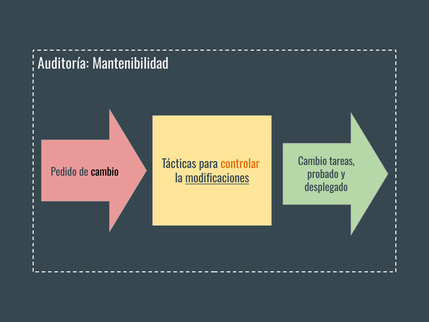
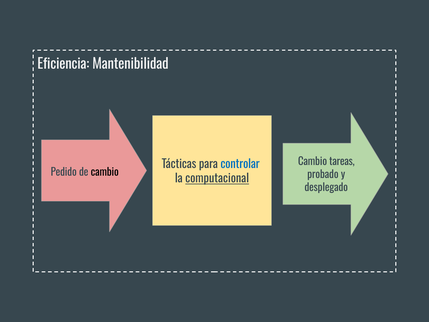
Auditoría: Auditoría -> Eficiencia (63, 64)
controlar colour: orange -> blue (240, 164)
modificaciones: modificaciones -> computacional (217, 178)
